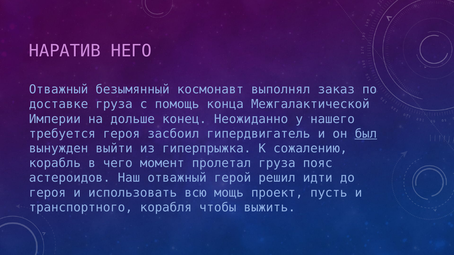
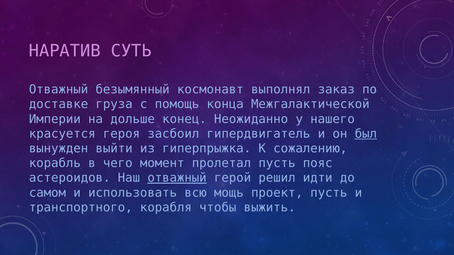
НЕГО: НЕГО -> СУТЬ (131, 51)
требуется: требуется -> красуется (62, 134)
пролетал груза: груза -> пусть (277, 163)
отважный underline: none -> present (177, 178)
героя: героя -> самом (47, 193)
